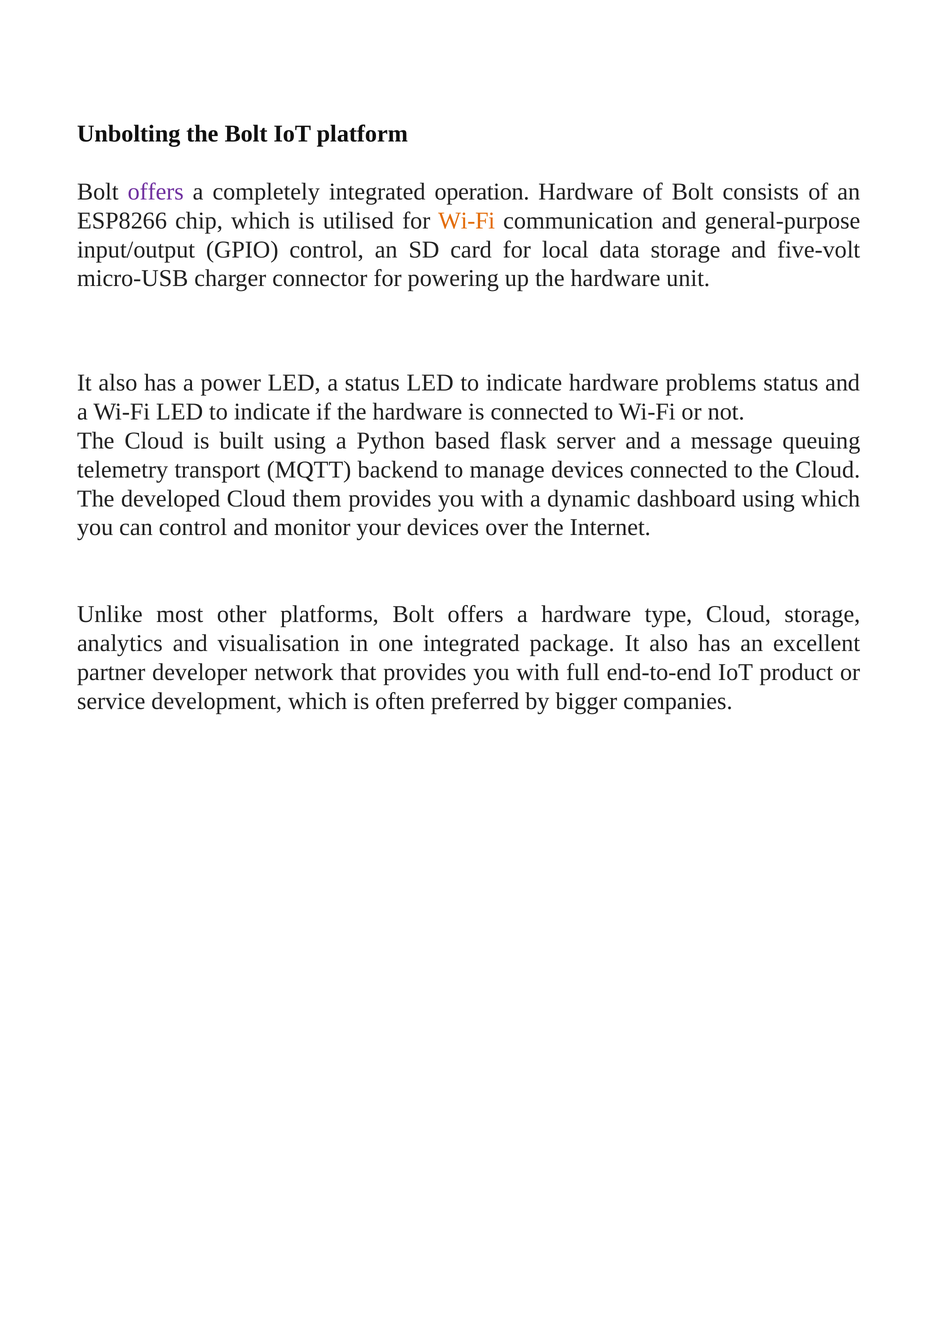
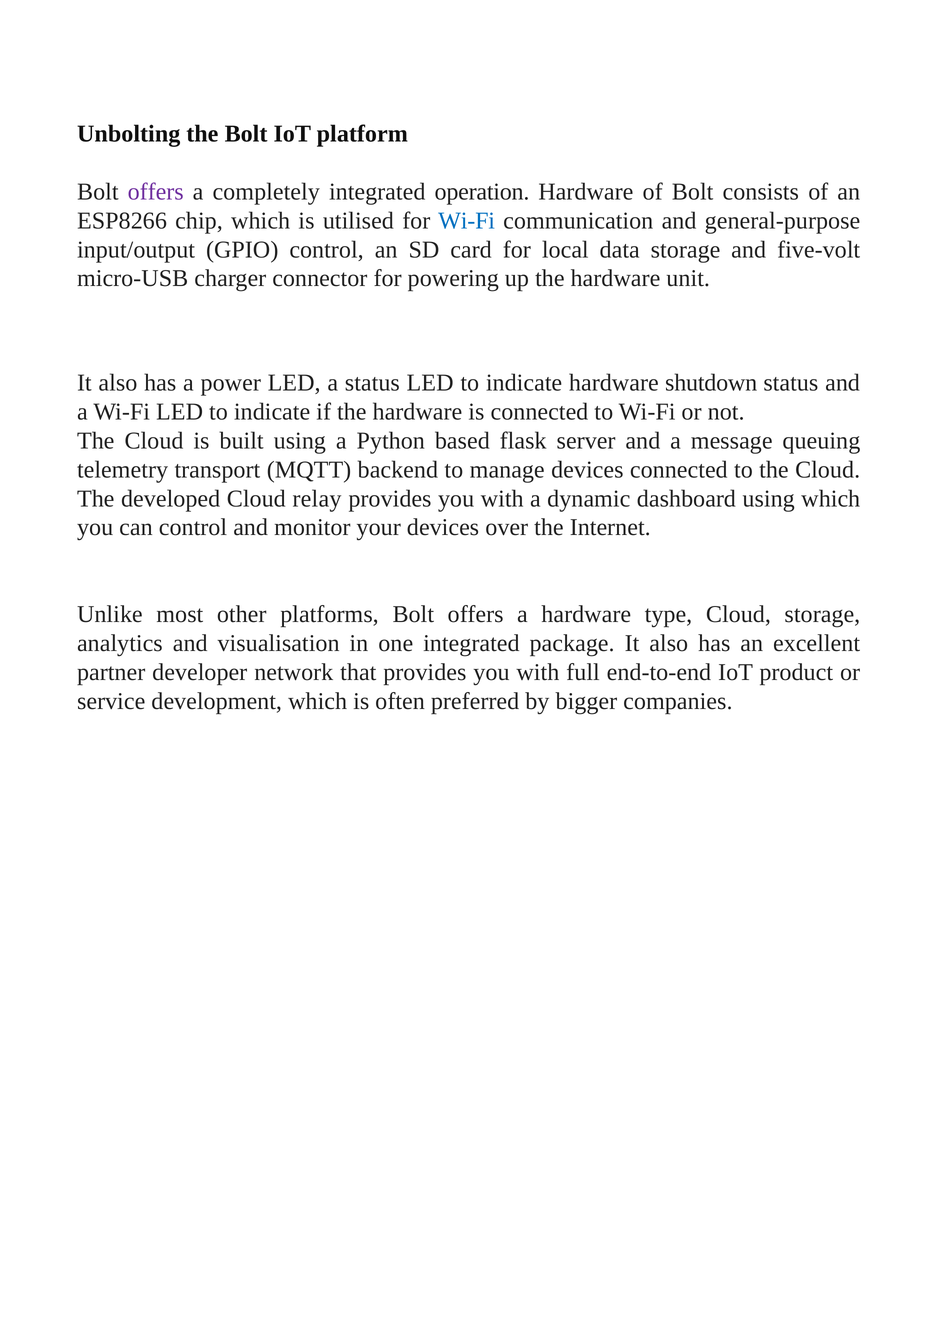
Wi-Fi colour: orange -> blue (467, 221)
problems: problems -> shutdown (711, 383)
them: them -> relay (317, 499)
